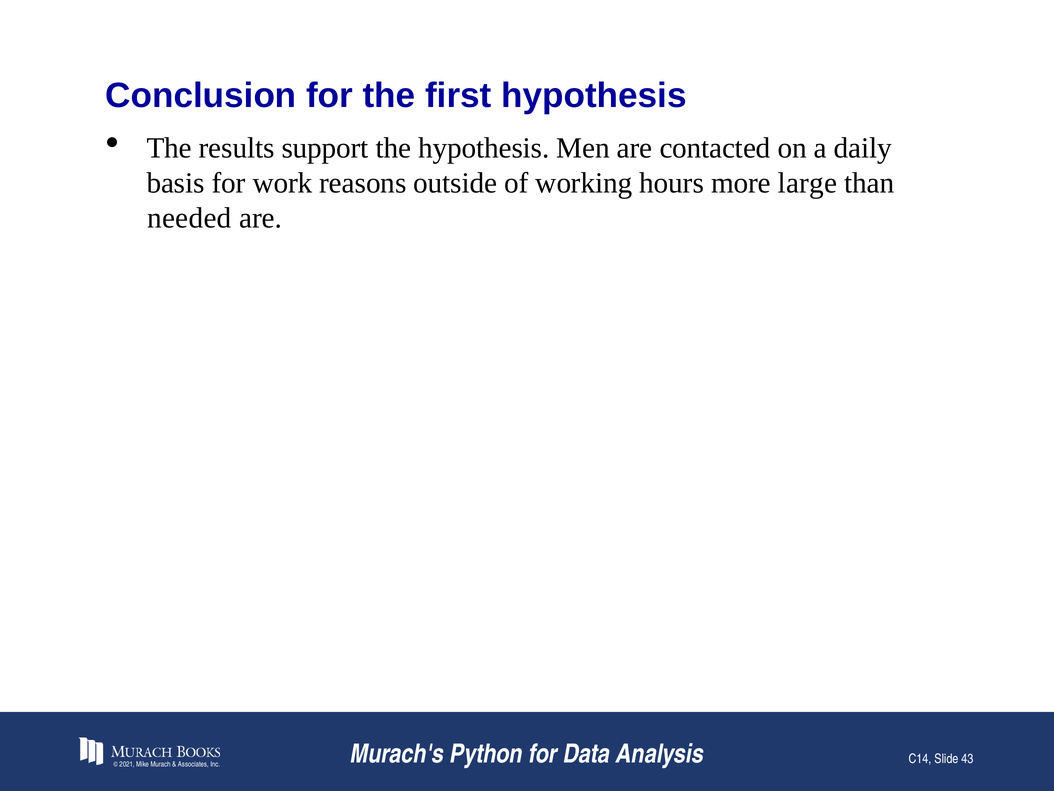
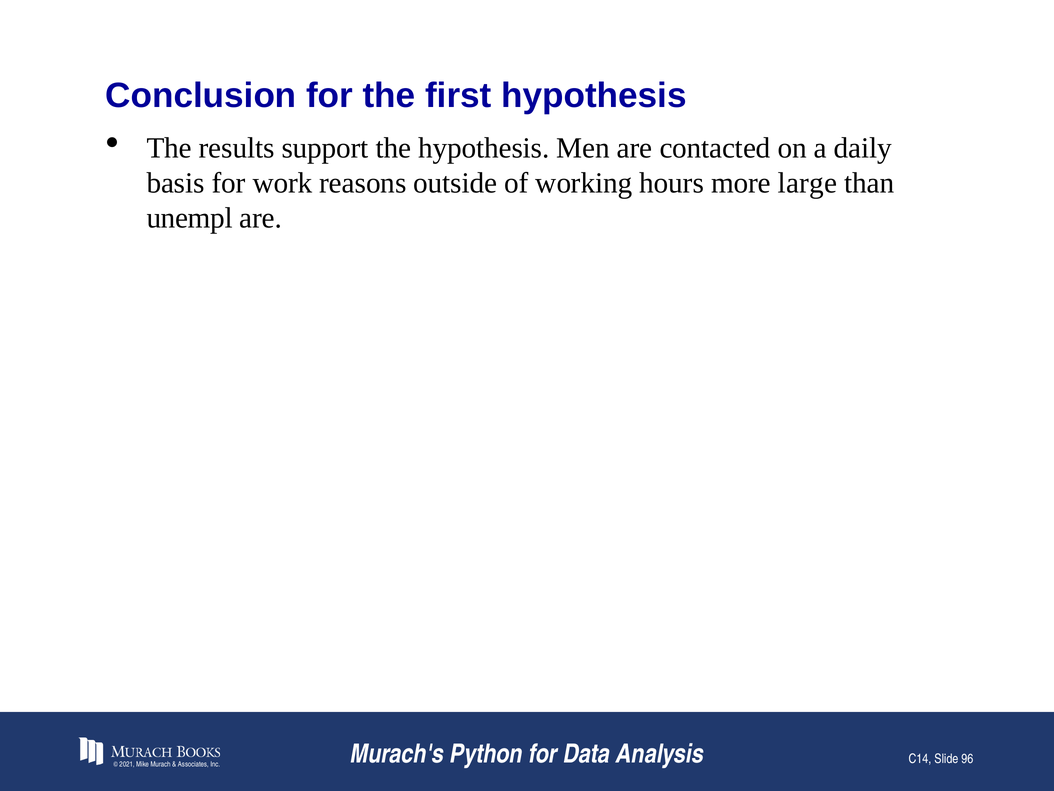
needed: needed -> unempl (190, 218)
43: 43 -> 96 (967, 758)
